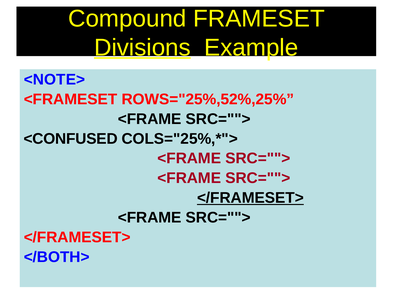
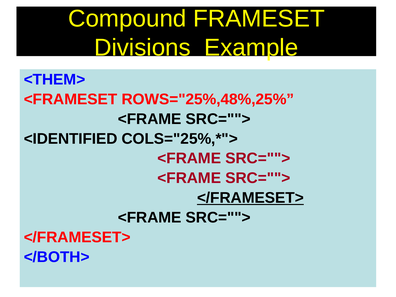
Divisions underline: present -> none (142, 48)
<NOTE>: <NOTE> -> <THEM> (55, 80)
ROWS="25%,52%,25%: ROWS="25%,52%,25% -> ROWS="25%,48%,25% (208, 99)
<CONFUSED: <CONFUSED -> <IDENTIFIED (71, 139)
